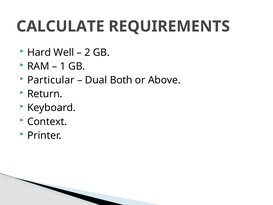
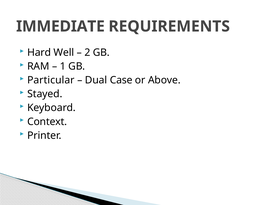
CALCULATE: CALCULATE -> IMMEDIATE (60, 26)
Both: Both -> Case (121, 80)
Return: Return -> Stayed (45, 94)
